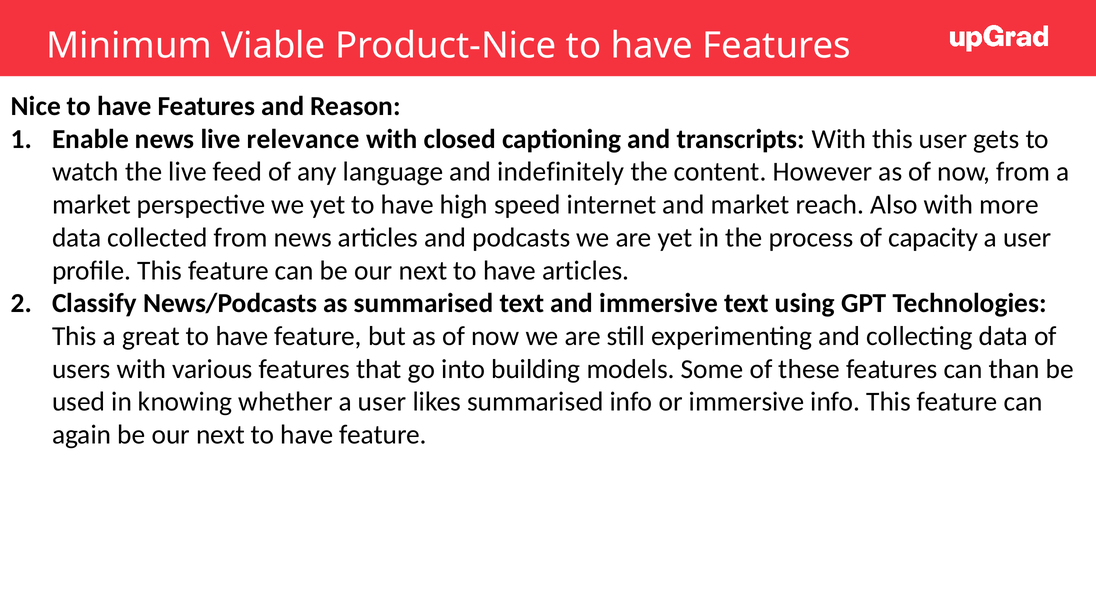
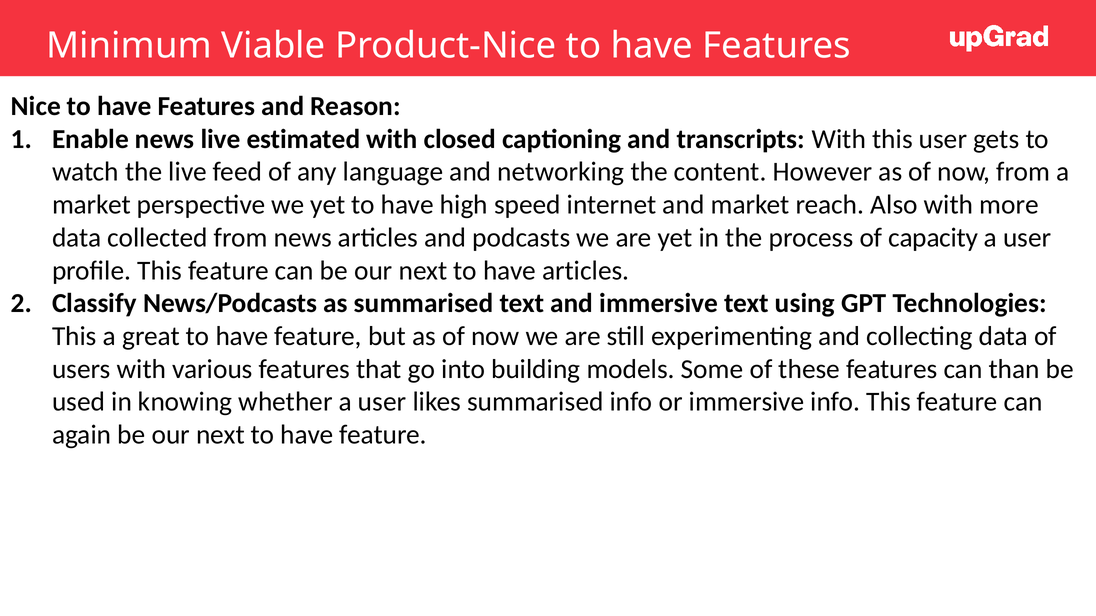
relevance: relevance -> estimated (303, 139)
indefinitely: indefinitely -> networking (561, 172)
